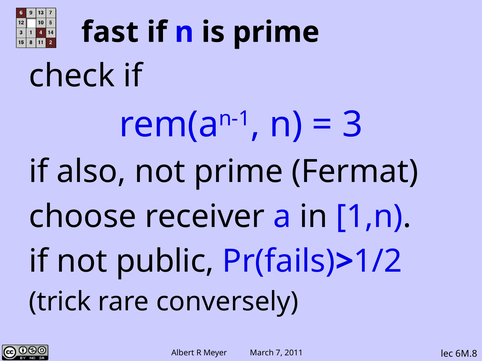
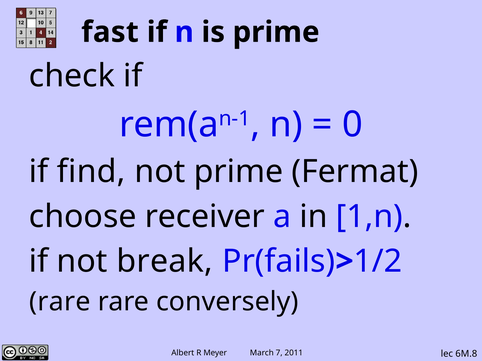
3: 3 -> 0 (352, 125)
also: also -> find (91, 172)
public: public -> break (165, 262)
trick: trick -> rare (60, 302)
